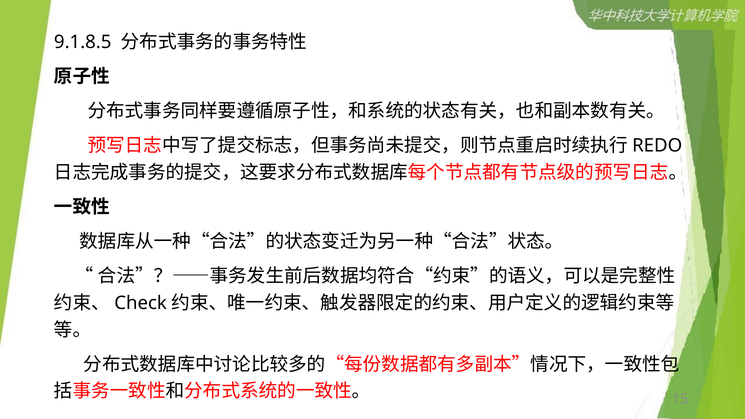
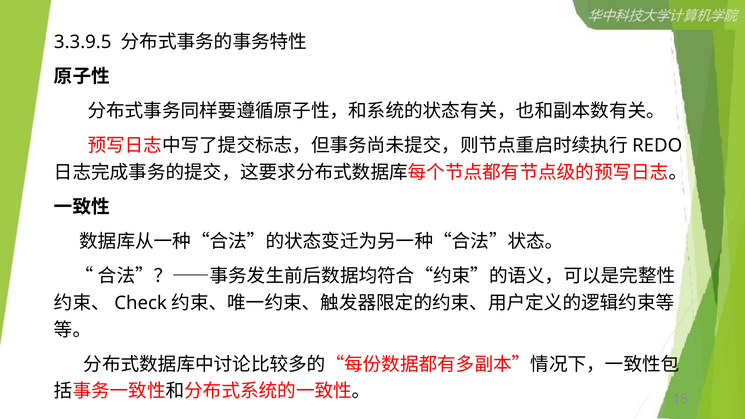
9.1.8.5: 9.1.8.5 -> 3.3.9.5 (83, 42)
